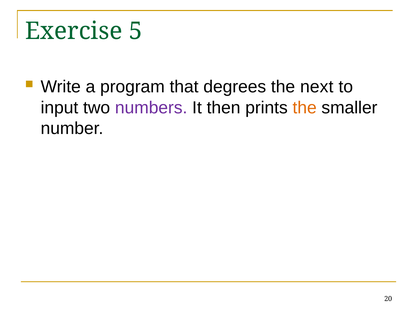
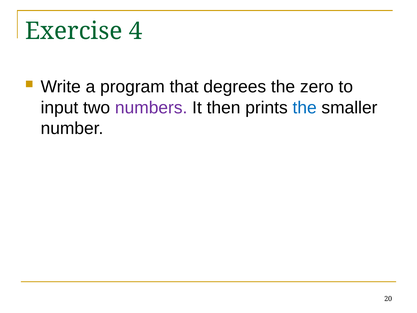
5: 5 -> 4 (136, 31)
next: next -> zero (317, 87)
the colour: orange -> blue (305, 108)
